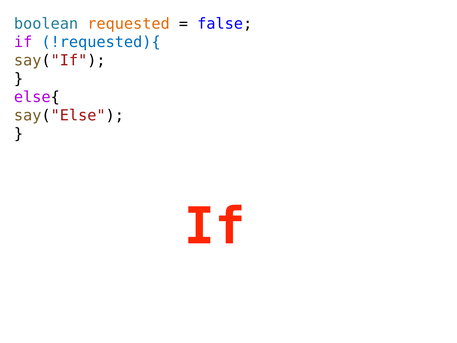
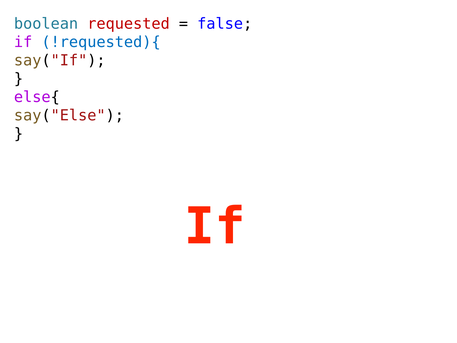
requested colour: orange -> red (129, 24)
